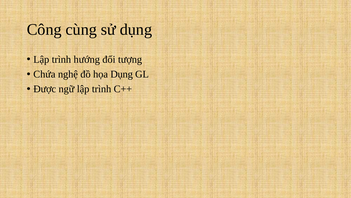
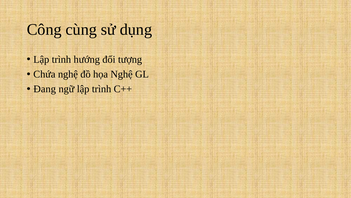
họa Dụng: Dụng -> Nghệ (122, 74)
Được: Được -> Đang (45, 89)
